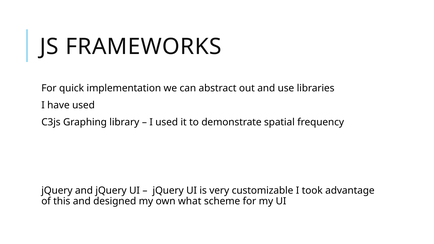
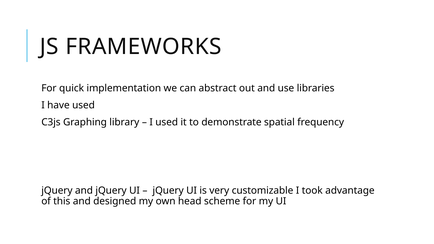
what: what -> head (190, 201)
